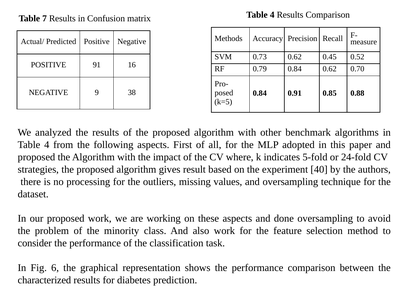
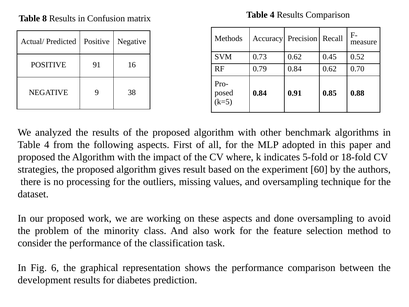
7: 7 -> 8 (45, 18)
24-fold: 24-fold -> 18-fold (356, 157)
40: 40 -> 60 (319, 169)
characterized: characterized -> development (44, 280)
